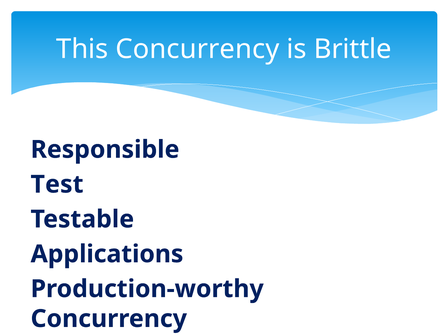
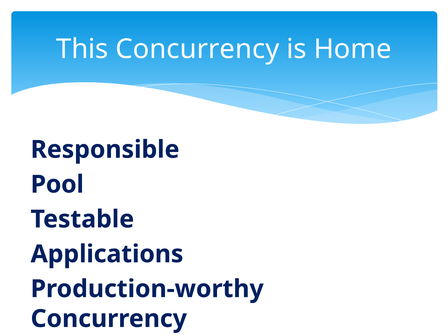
Brittle: Brittle -> Home (353, 49)
Test: Test -> Pool (57, 184)
